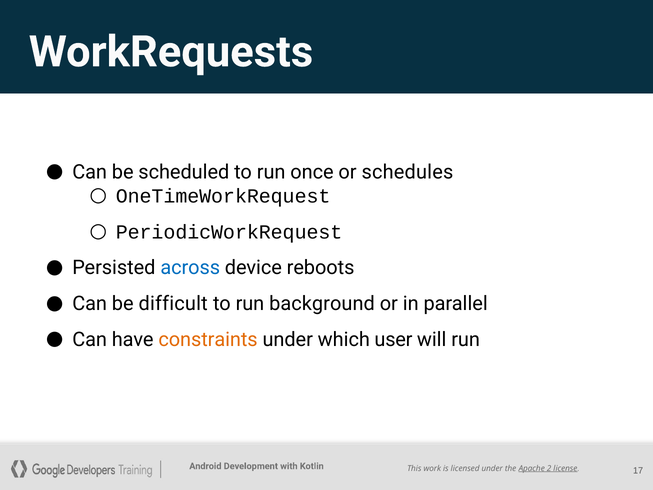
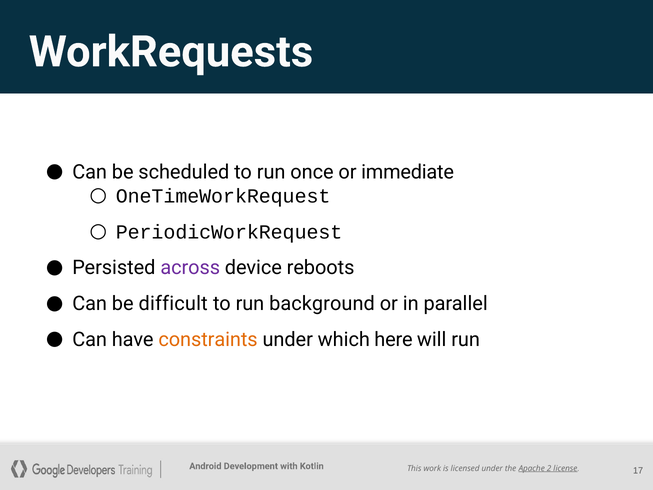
schedules: schedules -> immediate (408, 172)
across colour: blue -> purple (190, 268)
user: user -> here (393, 339)
